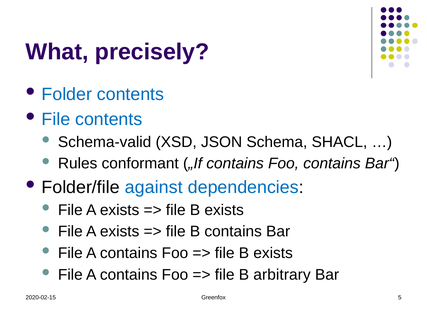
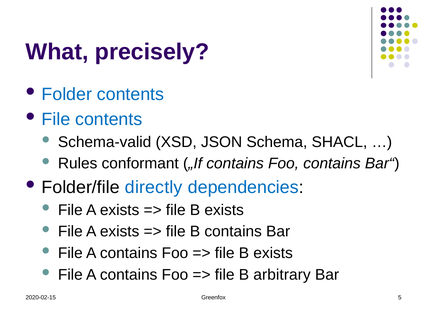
against: against -> directly (154, 187)
